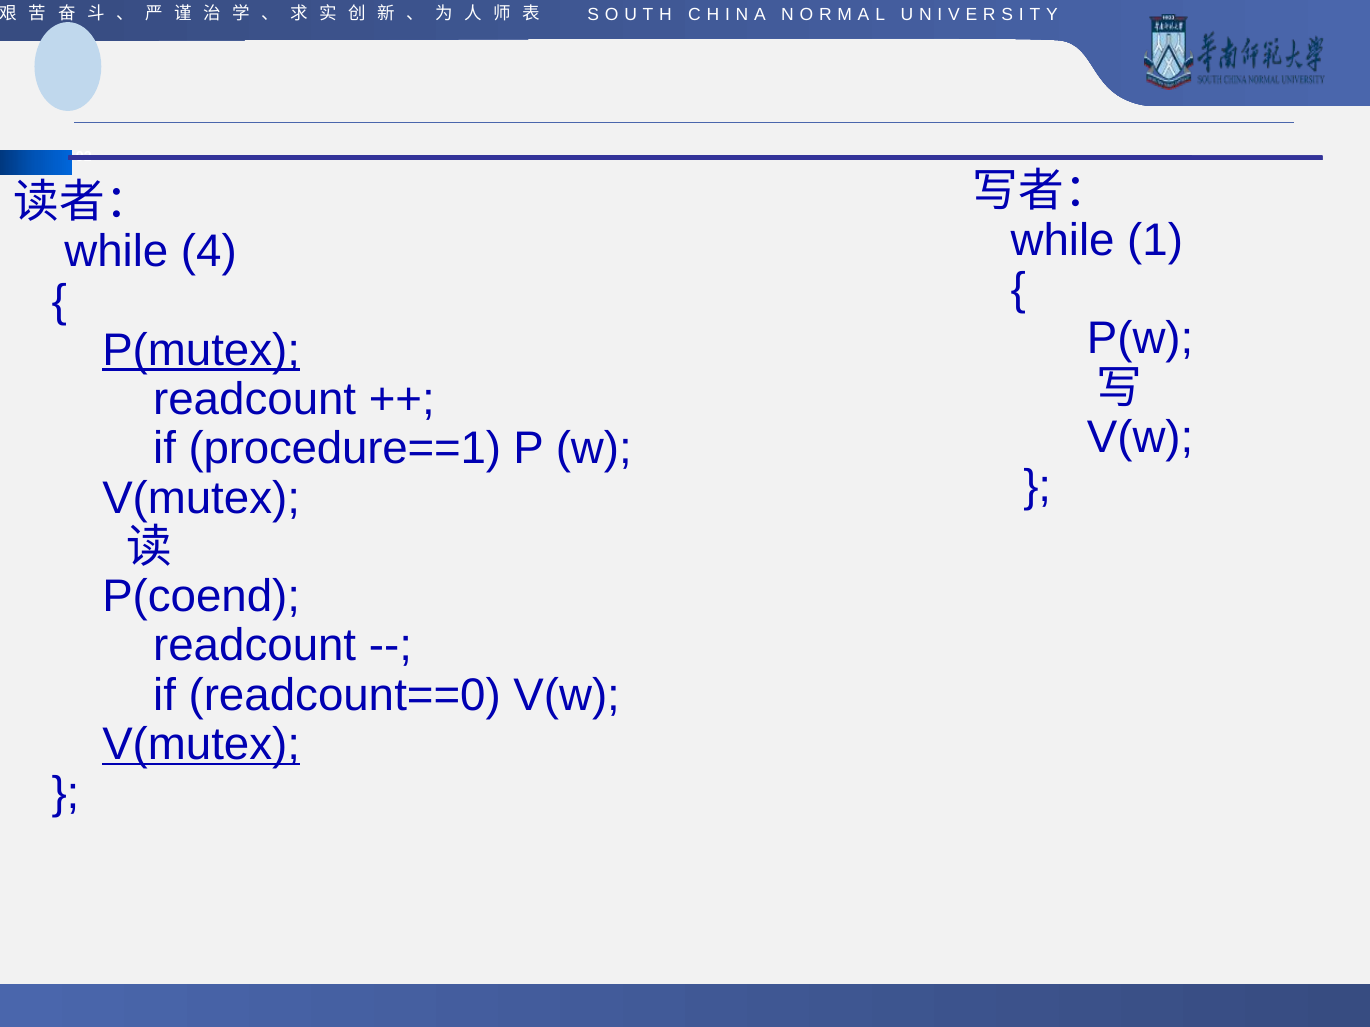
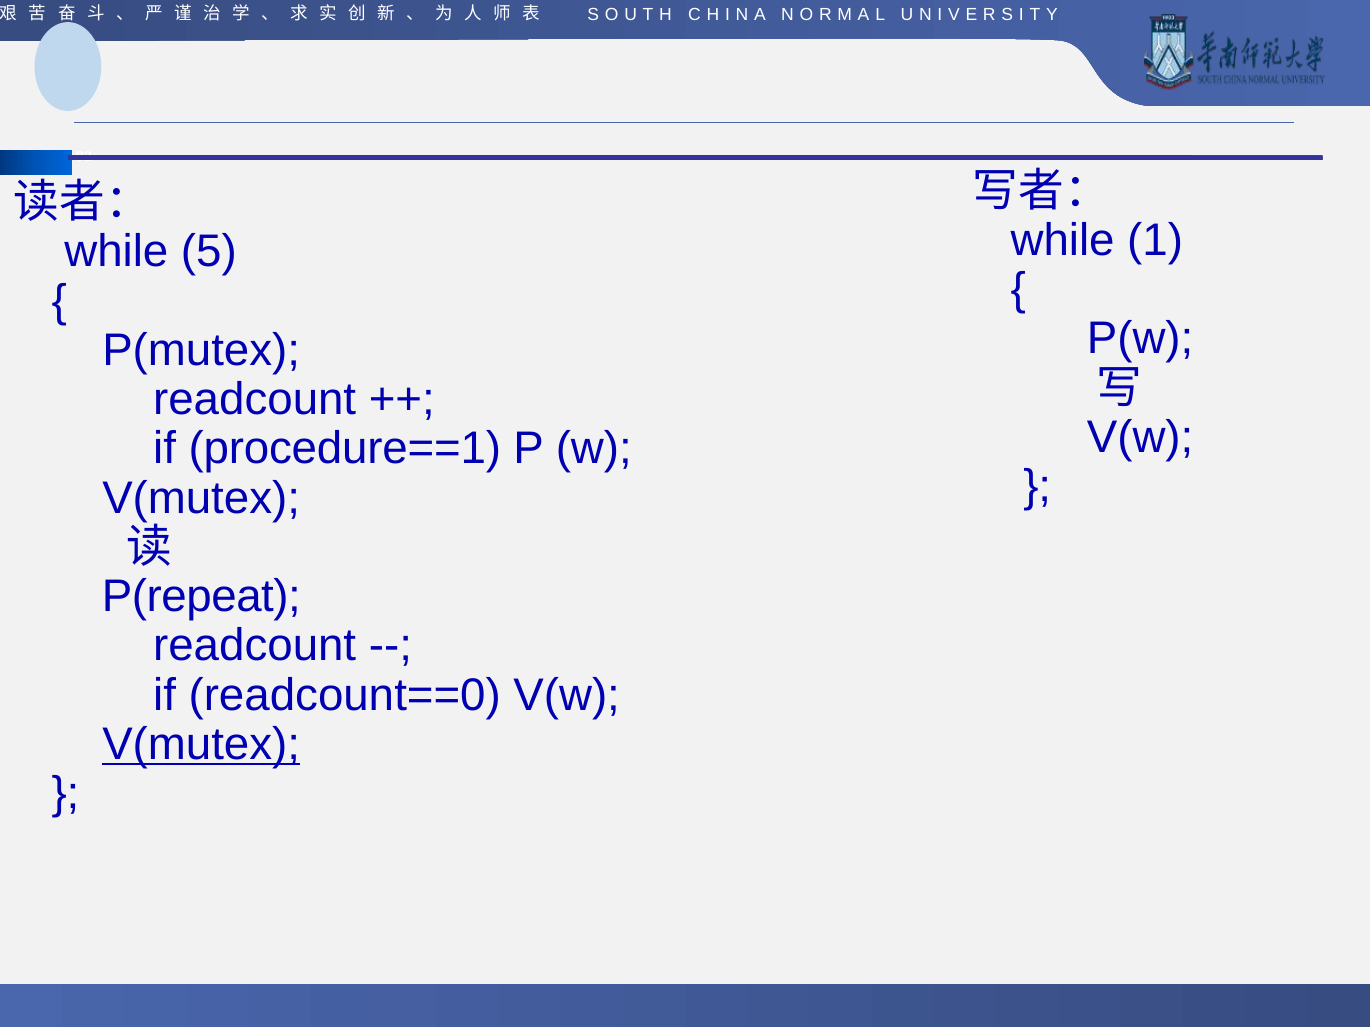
4: 4 -> 5 (209, 252)
P(mutex underline: present -> none (201, 350)
P(coend: P(coend -> P(repeat (201, 597)
